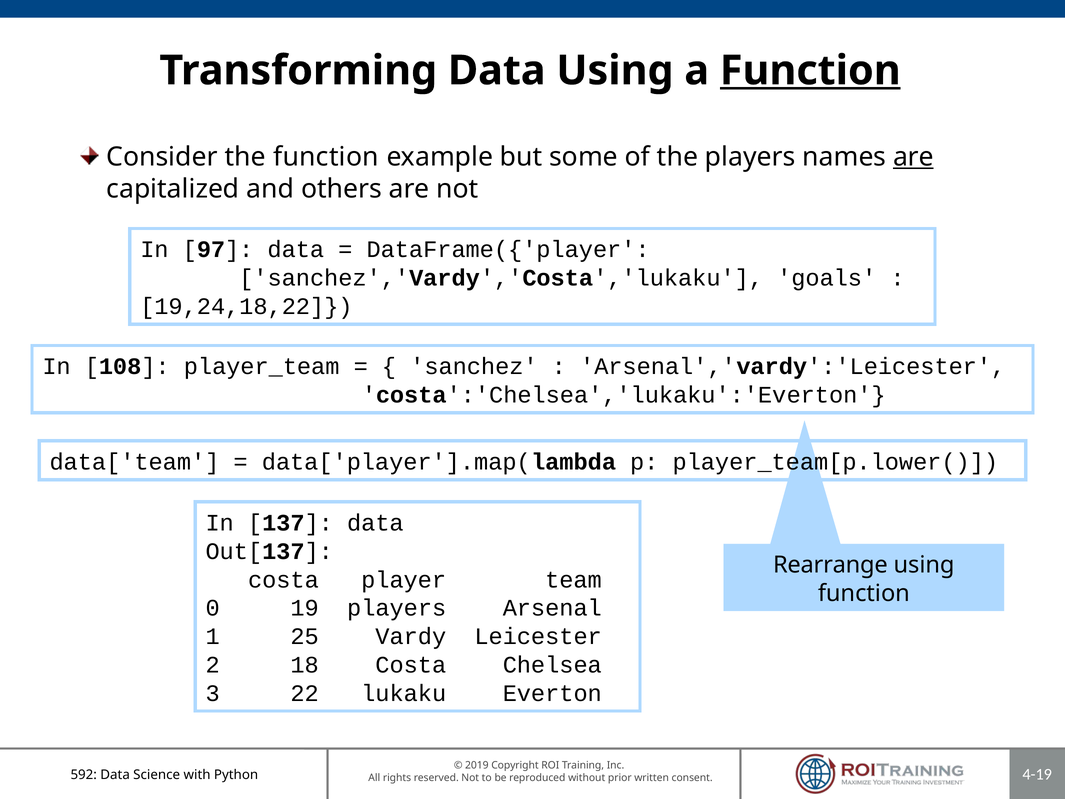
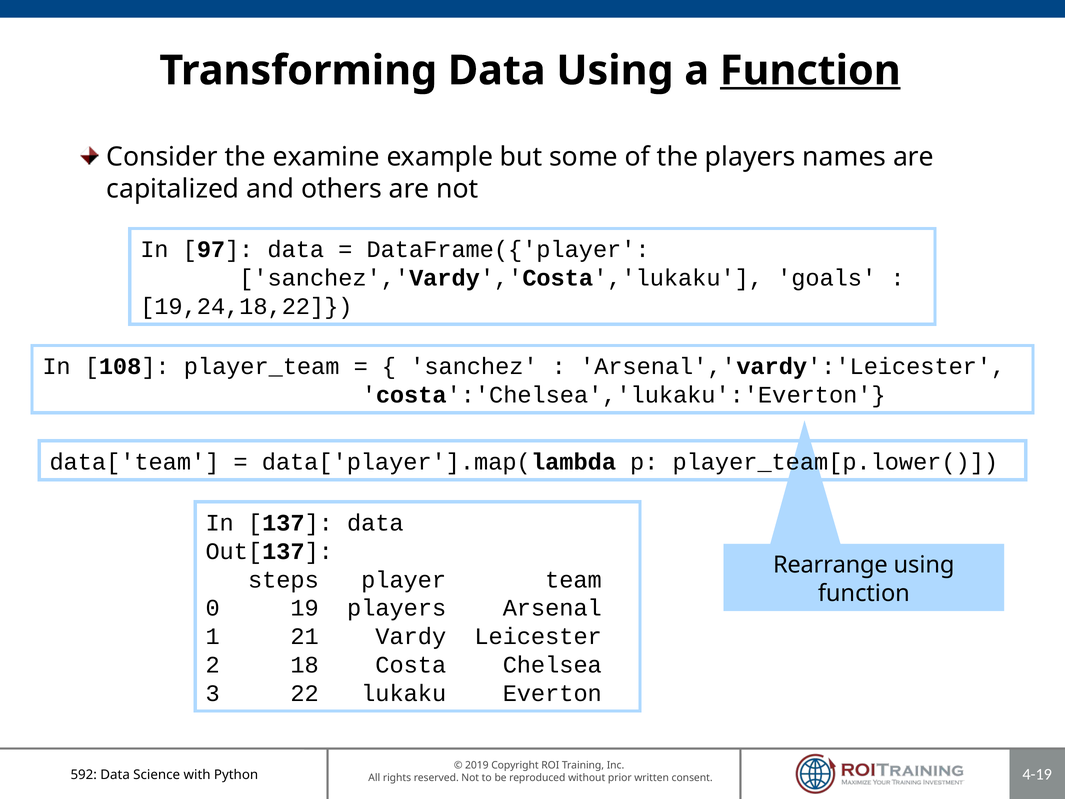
the function: function -> examine (326, 157)
are underline: present -> none (913, 157)
costa: costa -> steps (283, 580)
25: 25 -> 21 (305, 636)
